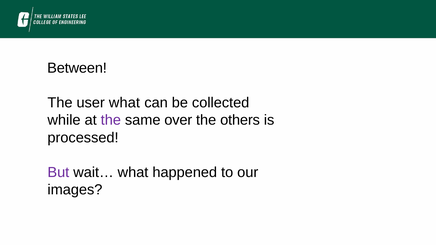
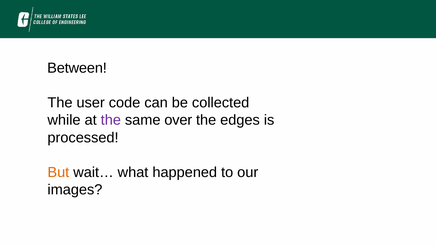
user what: what -> code (125, 103)
others: others -> edges (240, 120)
But colour: purple -> orange (58, 173)
